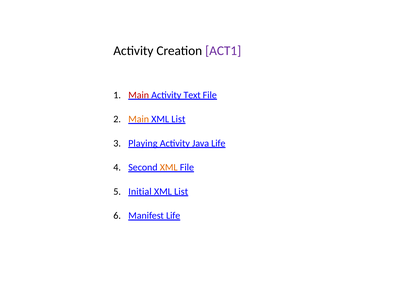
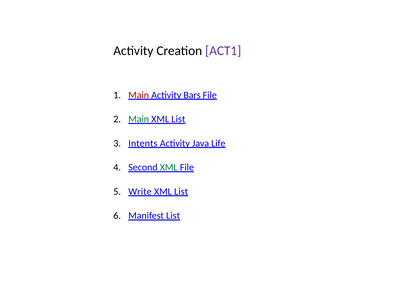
Text: Text -> Bars (192, 95)
Main colour: orange -> green (139, 119)
Playing: Playing -> Intents (143, 143)
XML colour: orange -> green (169, 167)
Initial: Initial -> Write (140, 191)
Manifest Life: Life -> List (173, 215)
